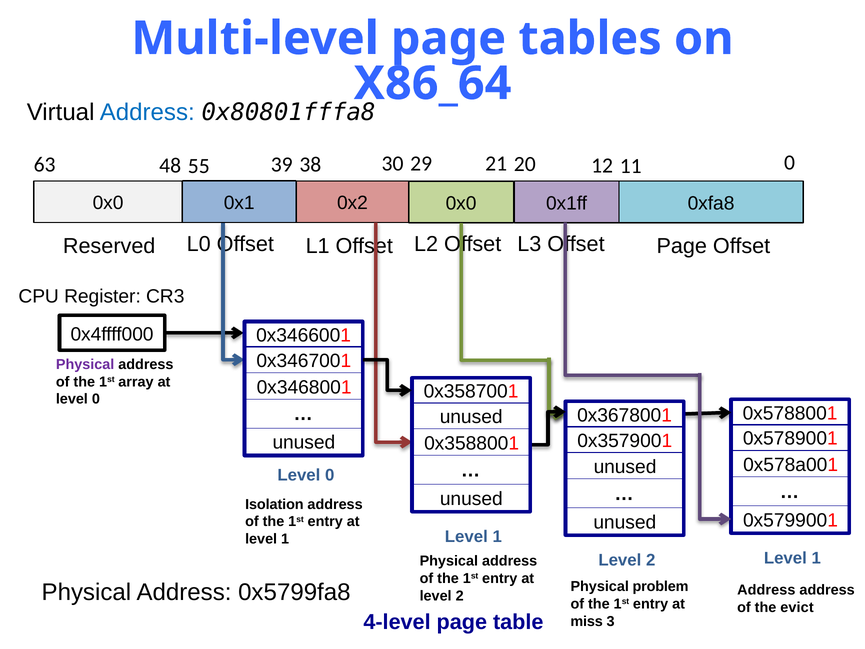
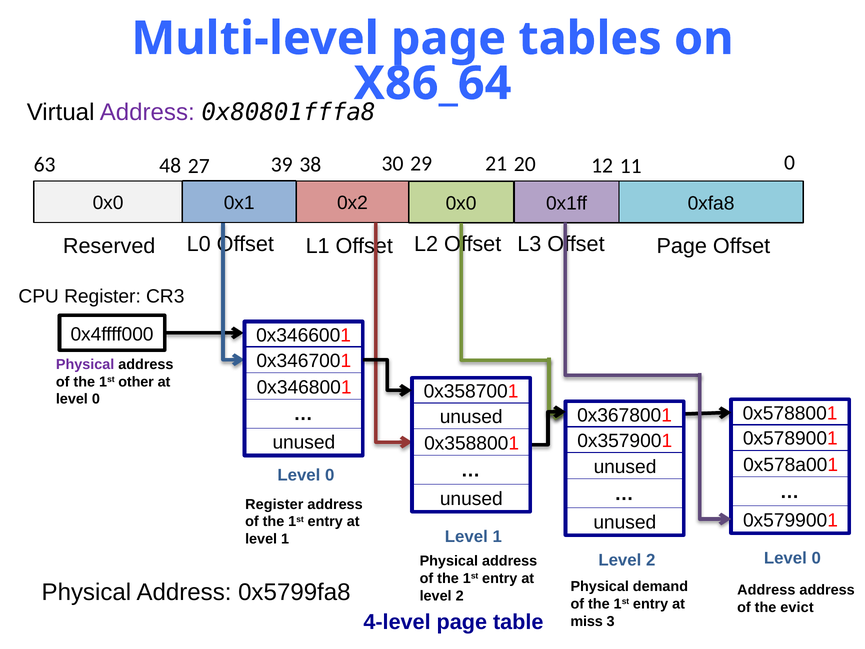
Address colour: blue -> purple (147, 112)
55: 55 -> 27 (199, 166)
array: array -> other (136, 382)
Isolation: Isolation -> Register (274, 504)
1: 1 -> 0 (816, 558)
problem: problem -> demand (660, 586)
